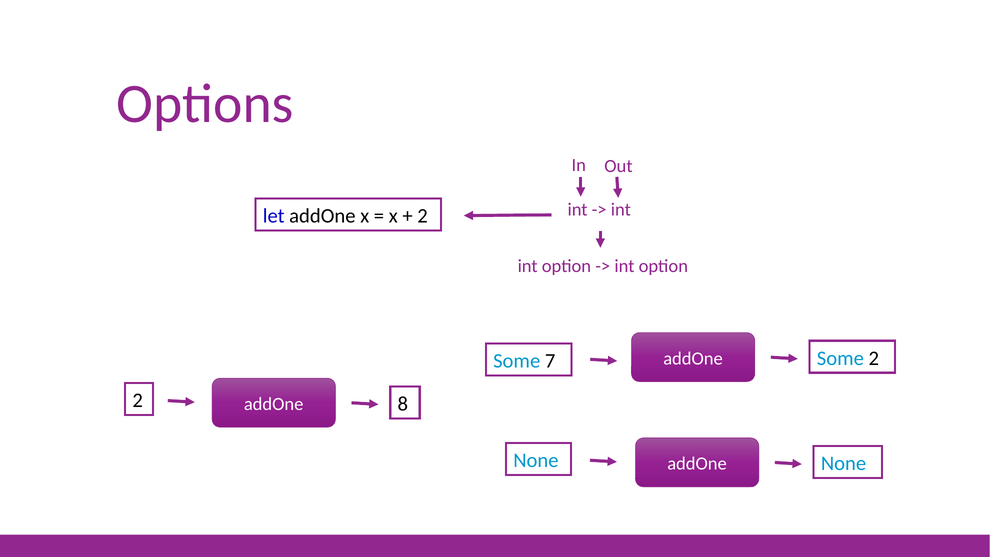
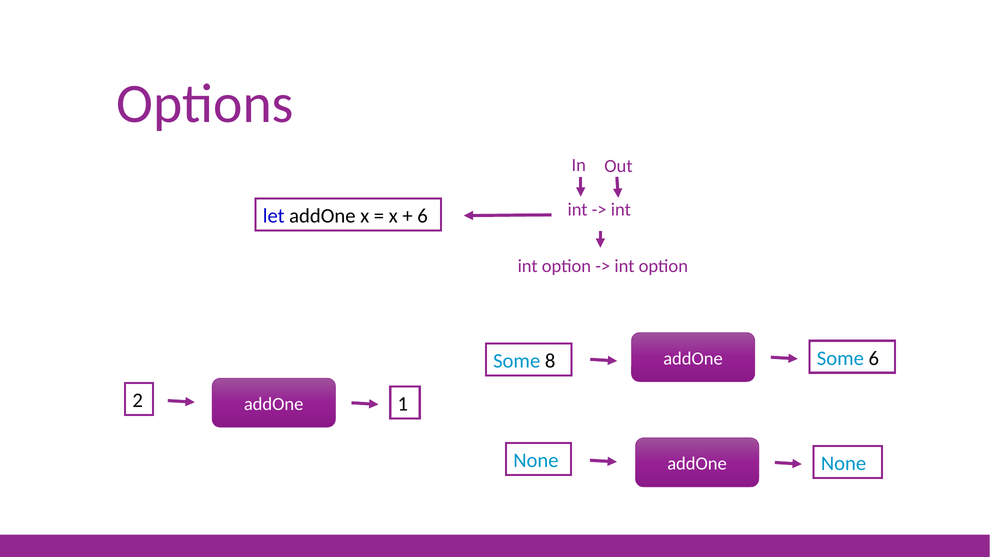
2: 2 -> 6 (423, 216)
7: 7 -> 8 (550, 361)
Some 2: 2 -> 6 (874, 358)
8: 8 -> 1 (403, 404)
